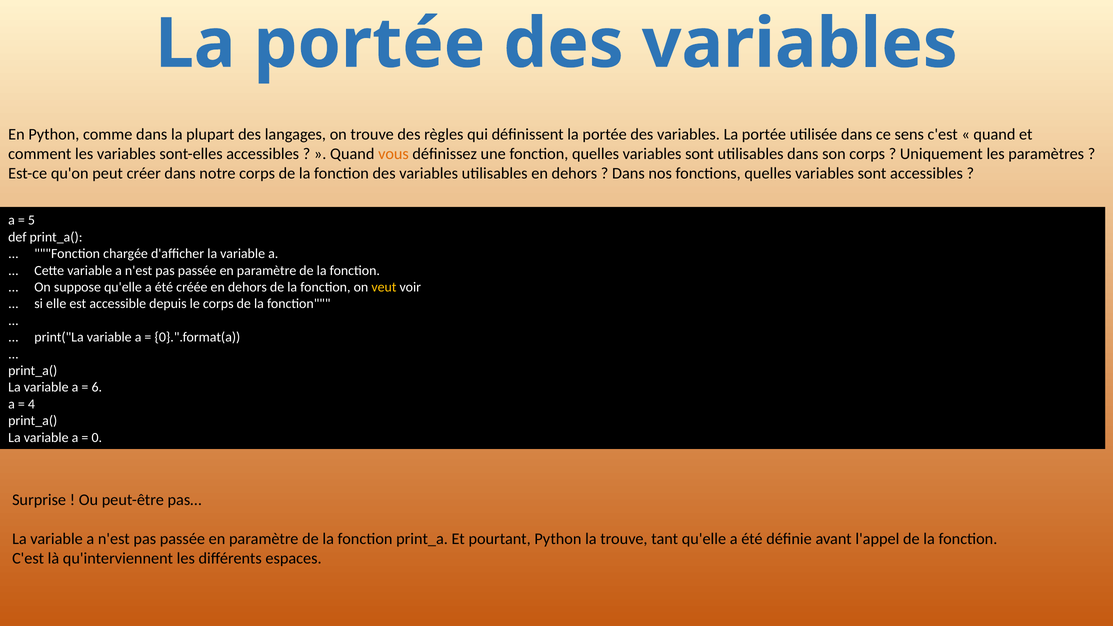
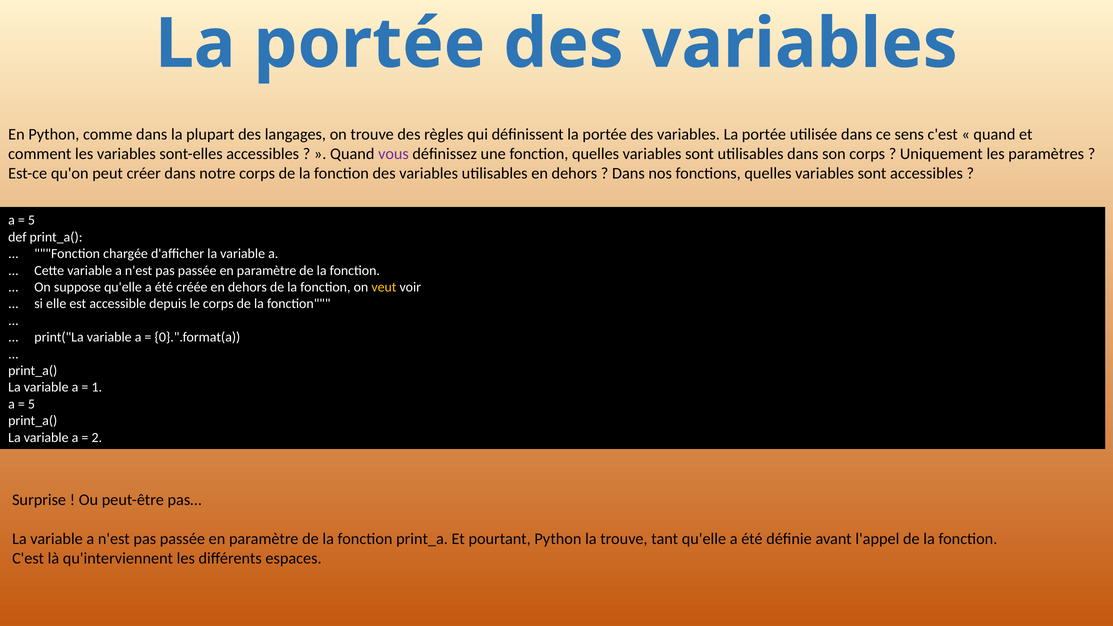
vous colour: orange -> purple (393, 154)
6: 6 -> 1 (97, 387)
4: 4 -> 5 (31, 404)
0: 0 -> 2 (97, 437)
